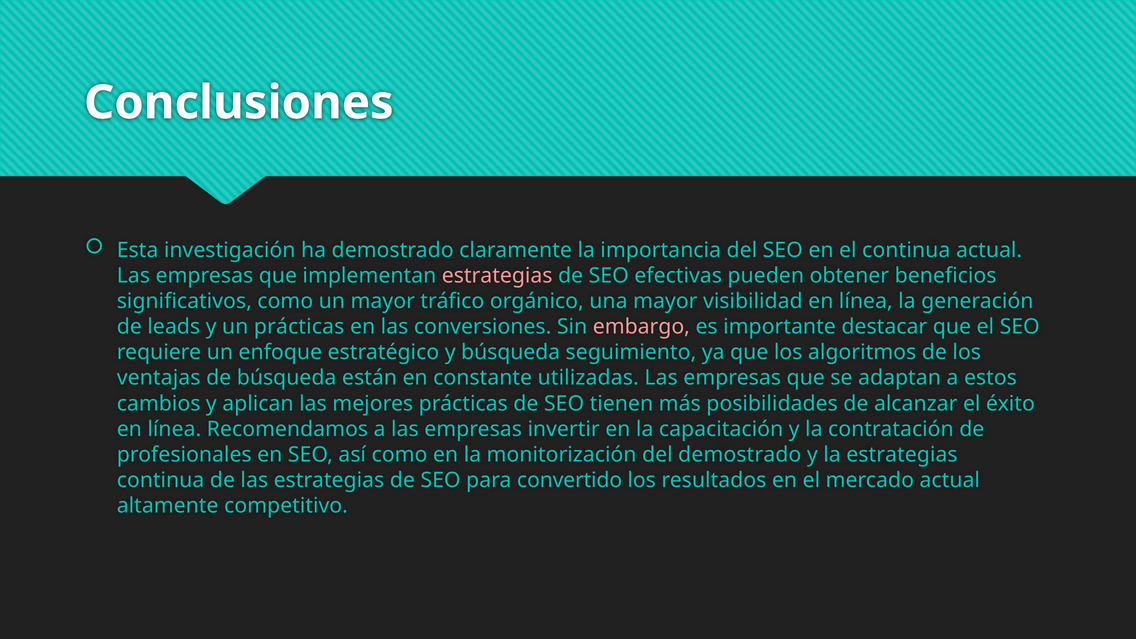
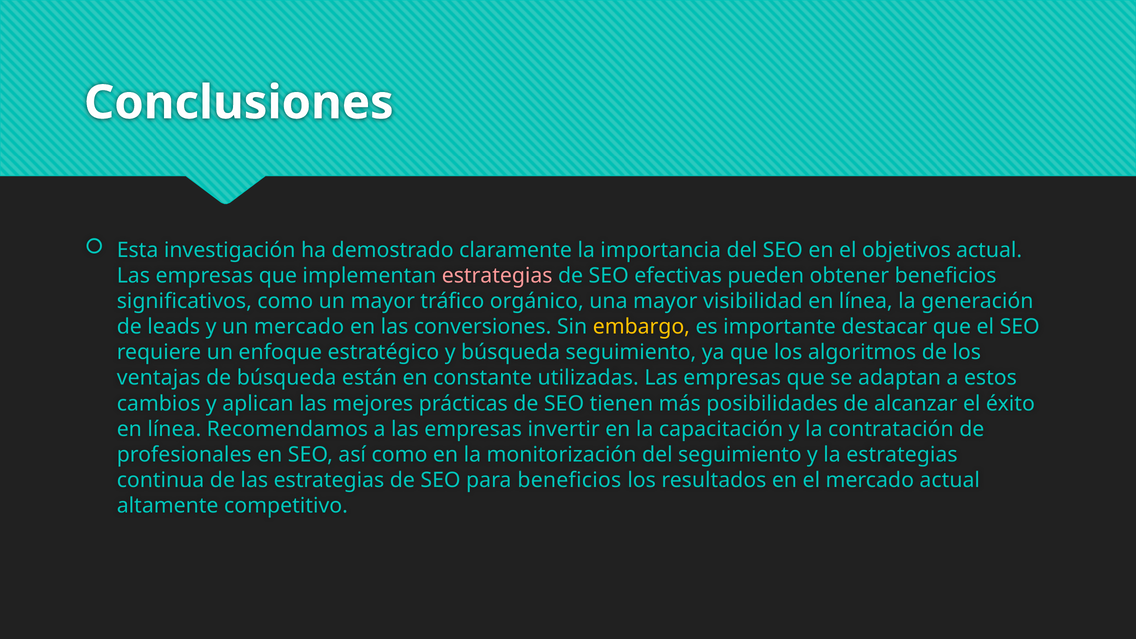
el continua: continua -> objetivos (906, 250)
un prácticas: prácticas -> mercado (299, 327)
embargo colour: pink -> yellow (641, 327)
del demostrado: demostrado -> seguimiento (740, 455)
para convertido: convertido -> beneficios (569, 480)
